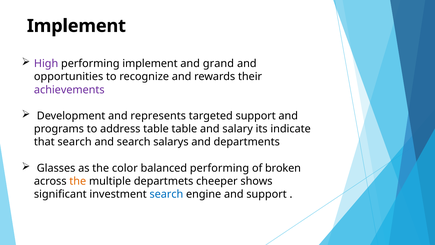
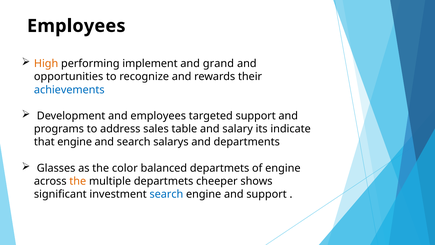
Implement: Implement -> Employees (76, 26)
High colour: purple -> orange (46, 64)
achievements colour: purple -> blue (69, 90)
and represents: represents -> employees (158, 116)
address table: table -> sales (156, 129)
that search: search -> engine (75, 142)
balanced performing: performing -> departmets (220, 168)
of broken: broken -> engine (283, 168)
